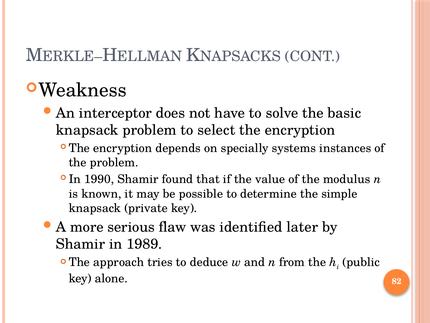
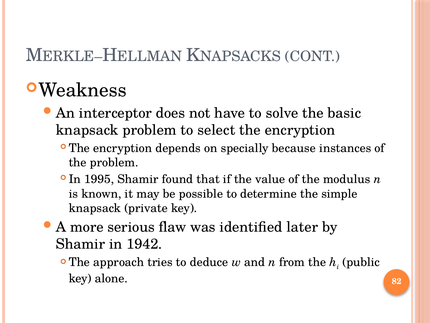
systems: systems -> because (294, 148)
1990: 1990 -> 1995 (99, 179)
1989: 1989 -> 1942 (144, 244)
